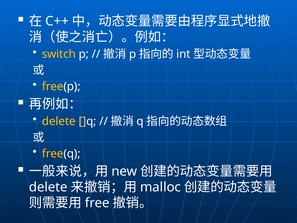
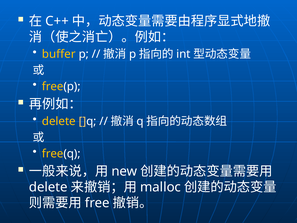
switch: switch -> buffer (59, 54)
